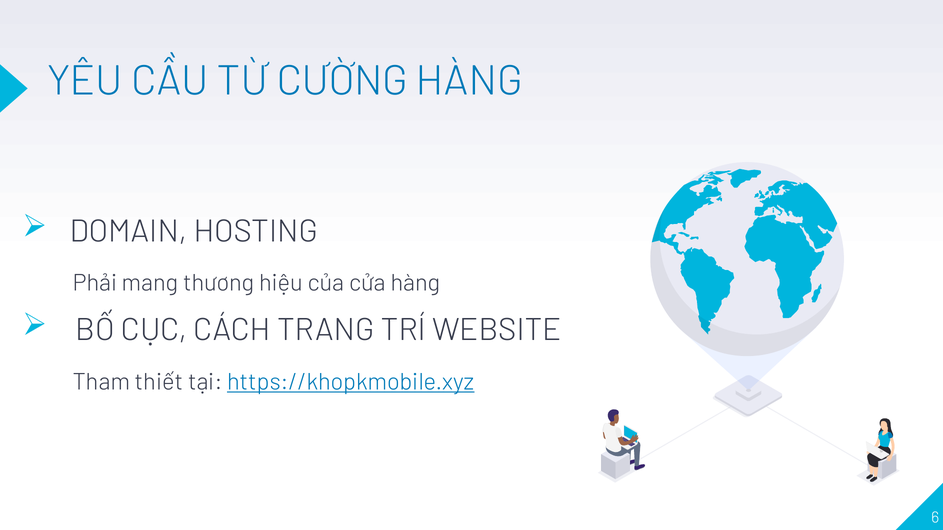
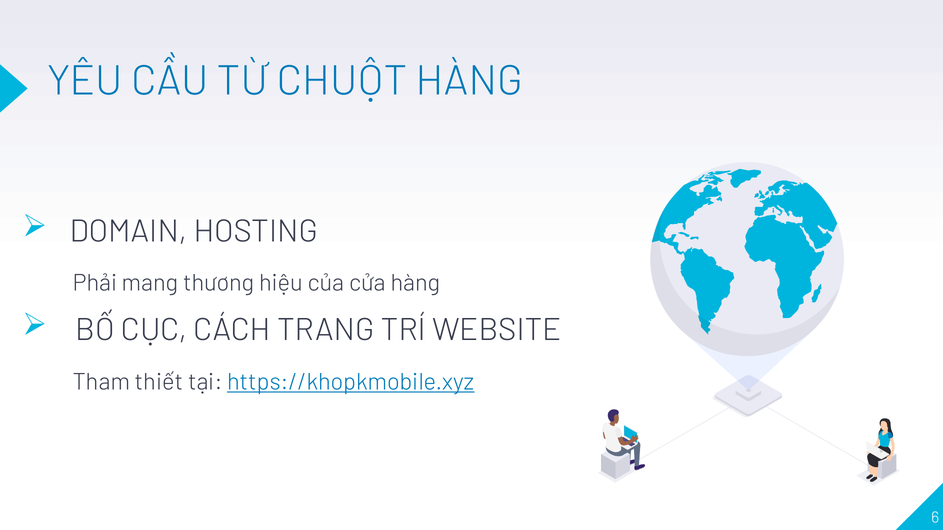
CƯỜNG: CƯỜNG -> CHUỘT (342, 81)
